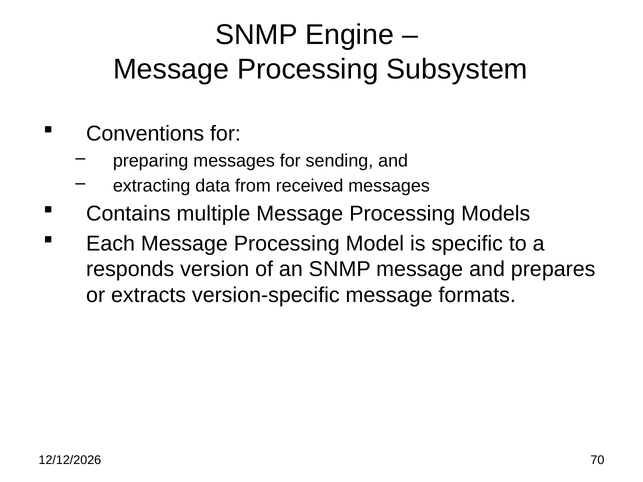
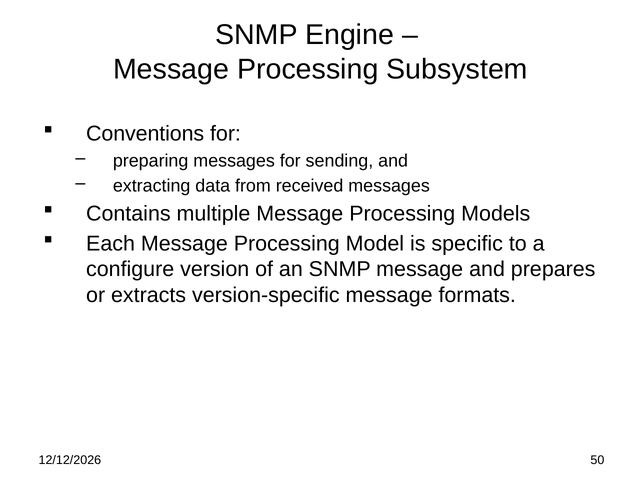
responds: responds -> configure (130, 270)
70: 70 -> 50 (597, 460)
